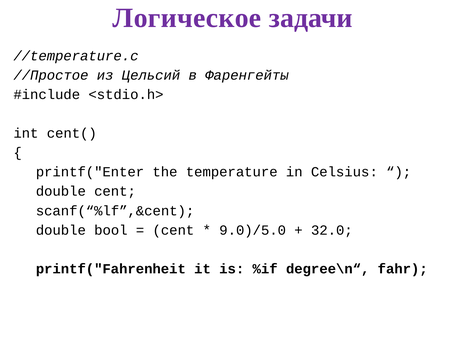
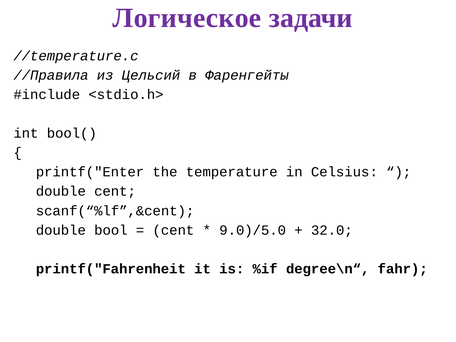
//Простое: //Простое -> //Правила (51, 75)
cent(: cent( -> bool( (72, 133)
